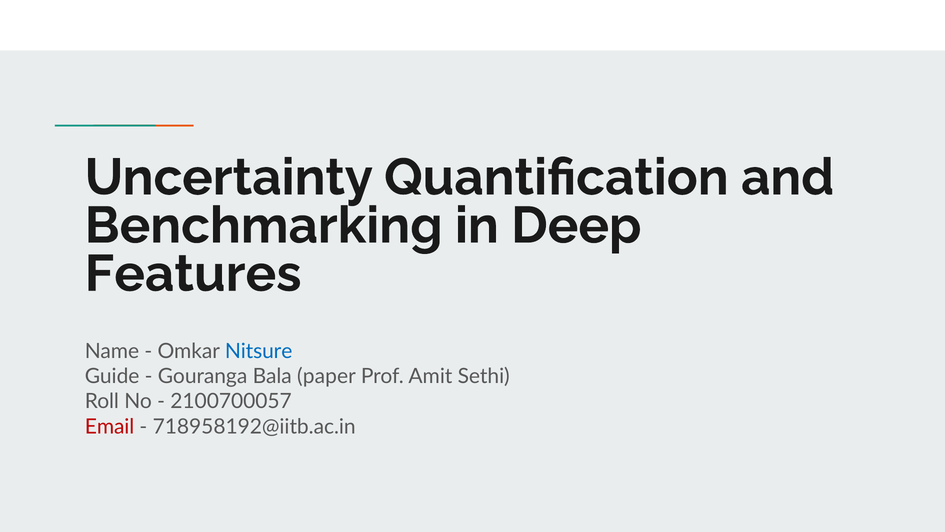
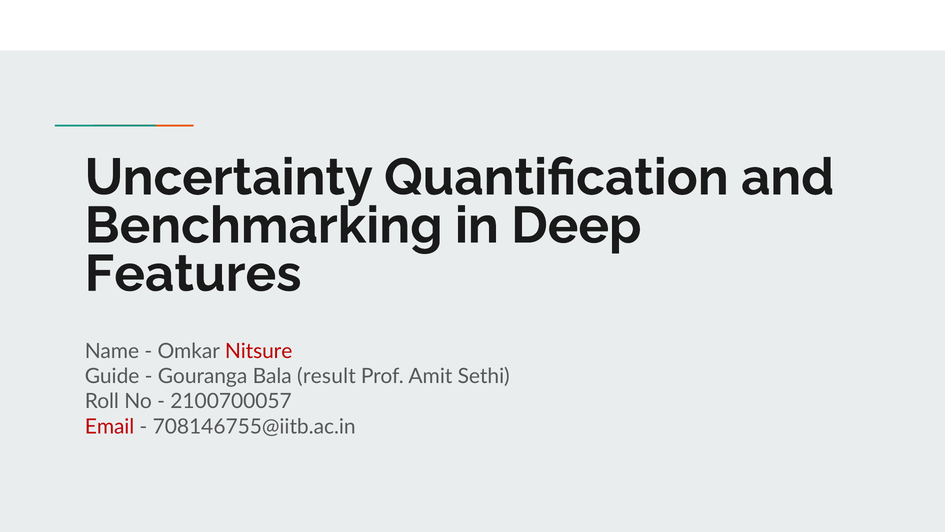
Nitsure colour: blue -> red (259, 351)
paper: paper -> result (326, 376)
718958192@iitb.ac.in: 718958192@iitb.ac.in -> 708146755@iitb.ac.in (254, 426)
